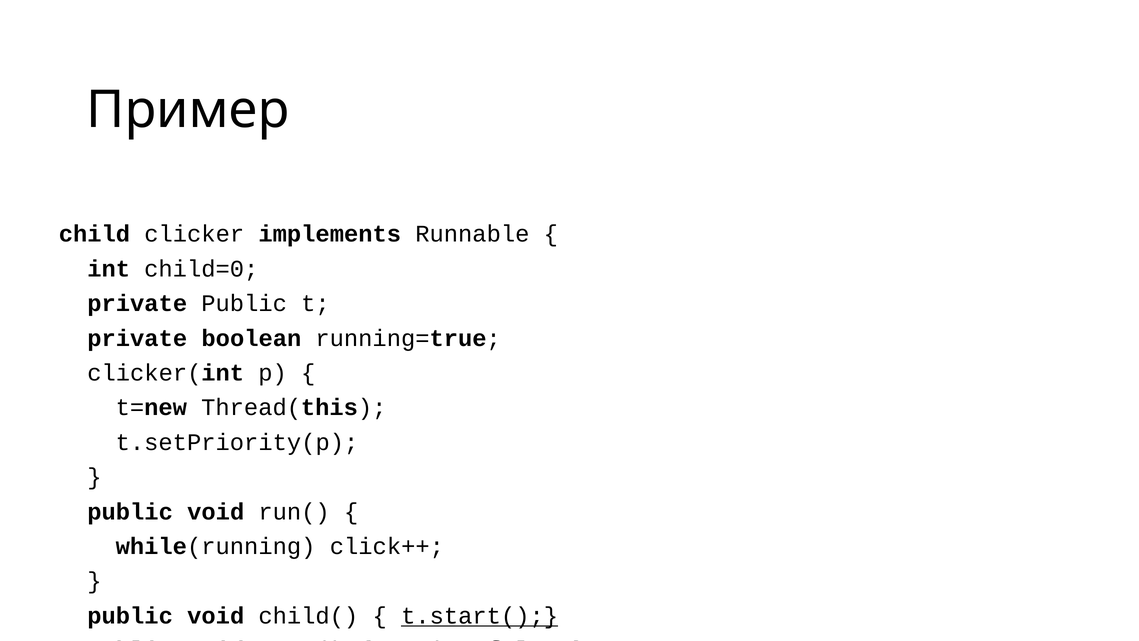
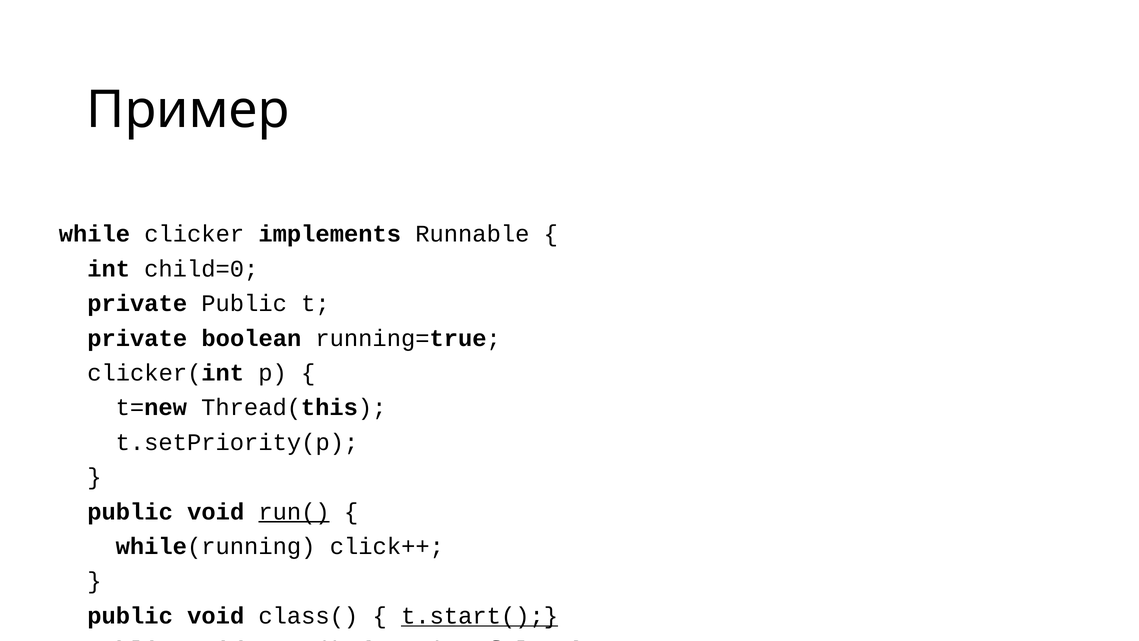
child: child -> while (94, 234)
run( underline: none -> present (294, 511)
child(: child( -> class( (308, 615)
